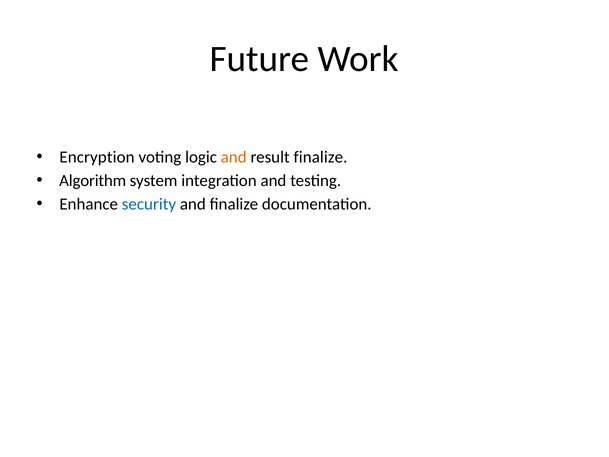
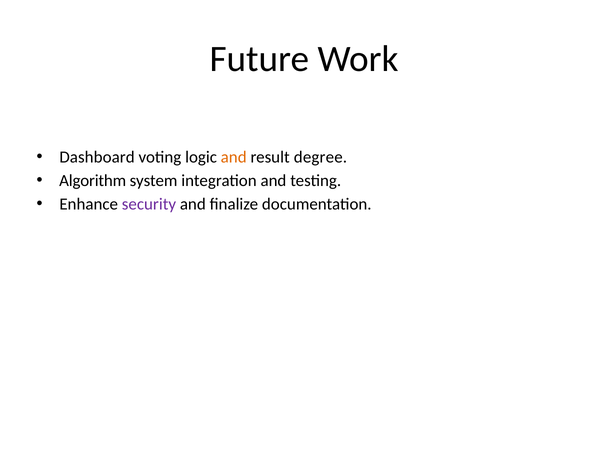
Encryption: Encryption -> Dashboard (97, 157)
result finalize: finalize -> degree (320, 157)
security colour: blue -> purple (149, 204)
